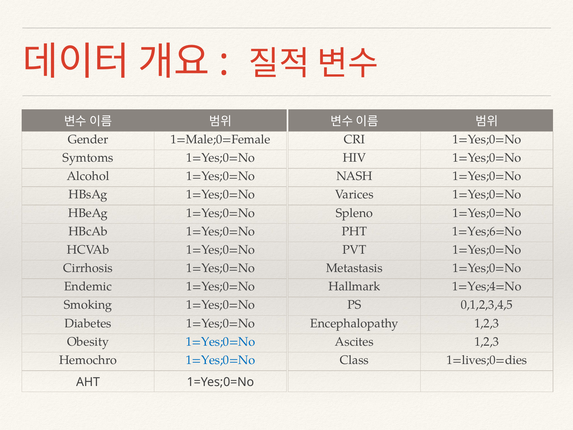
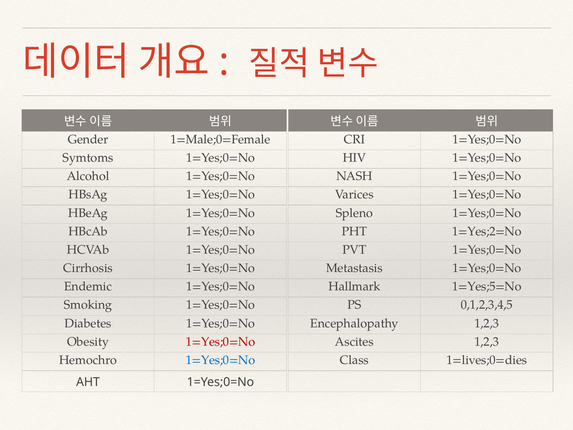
1=Yes;6=No: 1=Yes;6=No -> 1=Yes;2=No (487, 231)
1=Yes;4=No: 1=Yes;4=No -> 1=Yes;5=No (487, 286)
1=Yes;0=No colour: blue -> red (220, 342)
